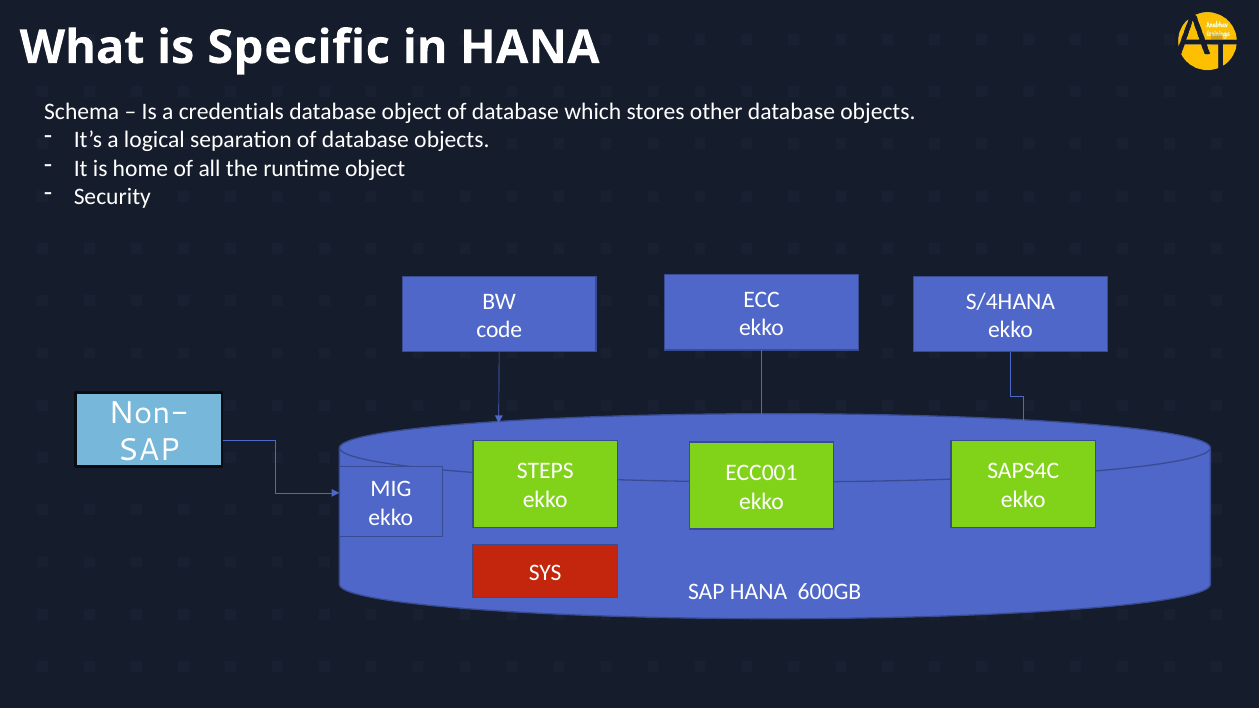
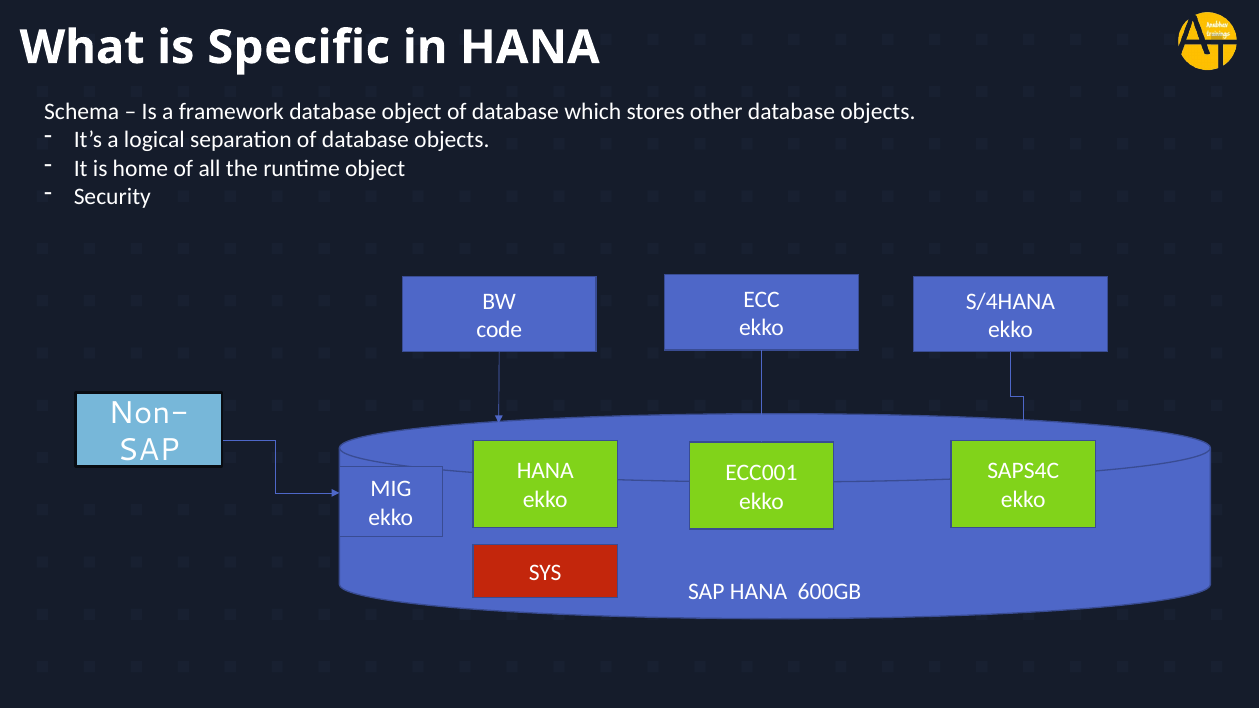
credentials: credentials -> framework (231, 112)
STEPS: STEPS -> HANA (545, 471)
